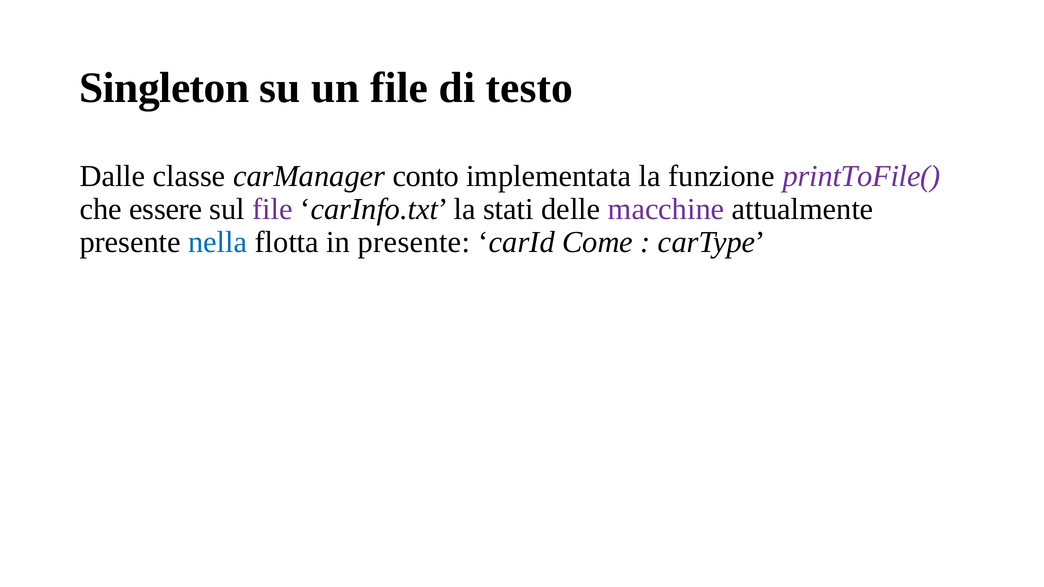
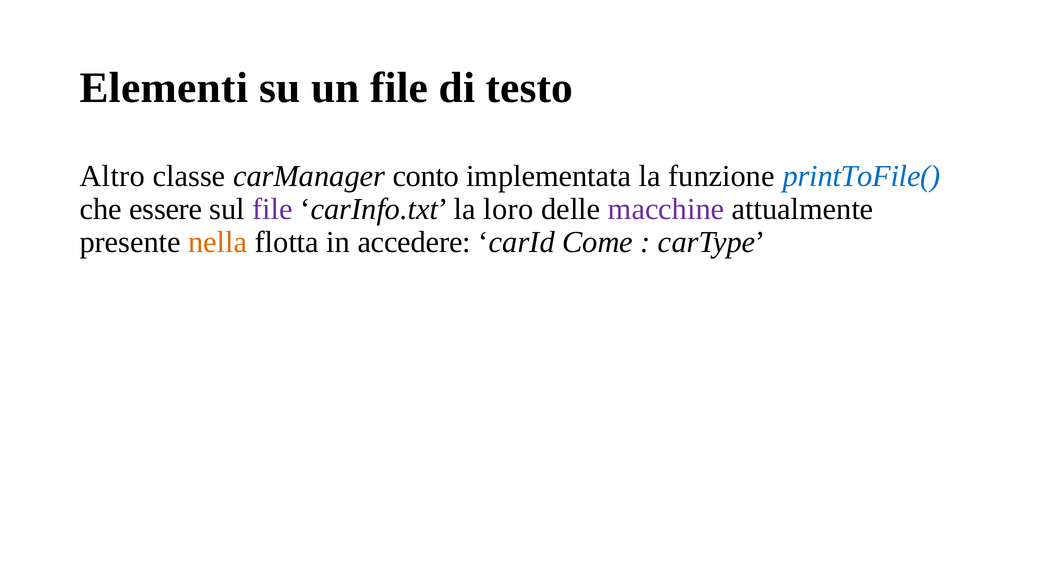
Singleton: Singleton -> Elementi (164, 88)
Dalle: Dalle -> Altro (112, 177)
printToFile( colour: purple -> blue (862, 177)
stati: stati -> loro (508, 209)
nella colour: blue -> orange (218, 242)
in presente: presente -> accedere (414, 242)
